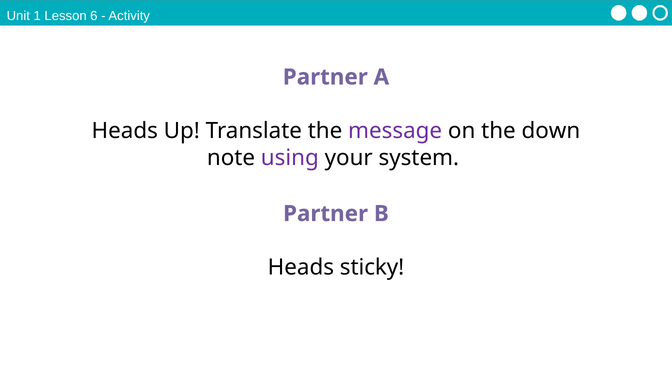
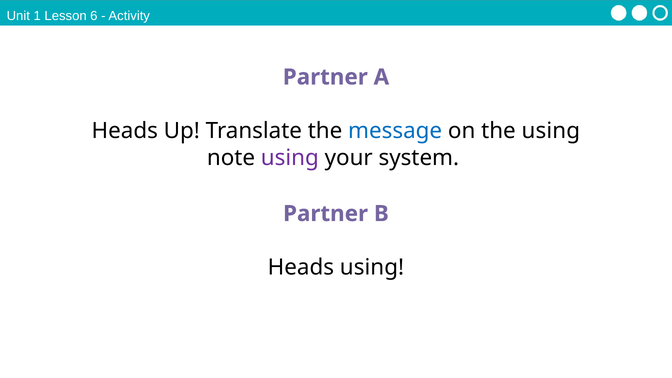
message colour: purple -> blue (395, 131)
the down: down -> using (551, 131)
Heads sticky: sticky -> using (372, 267)
